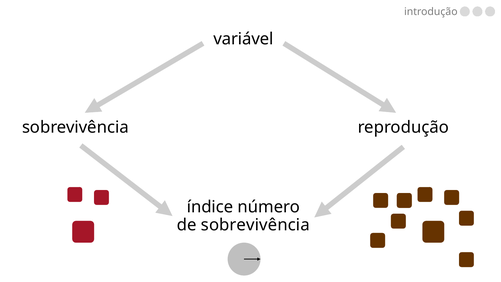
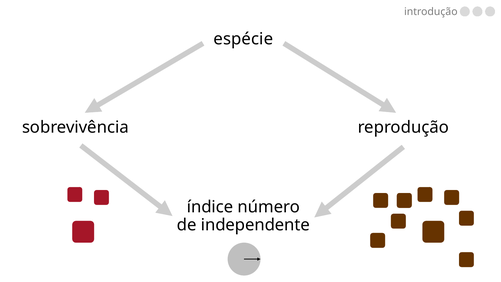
variável: variável -> espécie (243, 39)
de sobrevivência: sobrevivência -> independente (255, 225)
